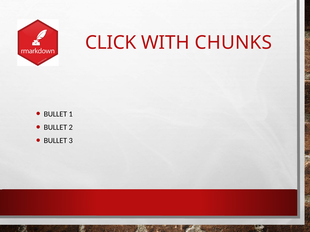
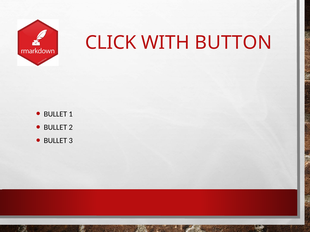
CHUNKS: CHUNKS -> BUTTON (233, 43)
